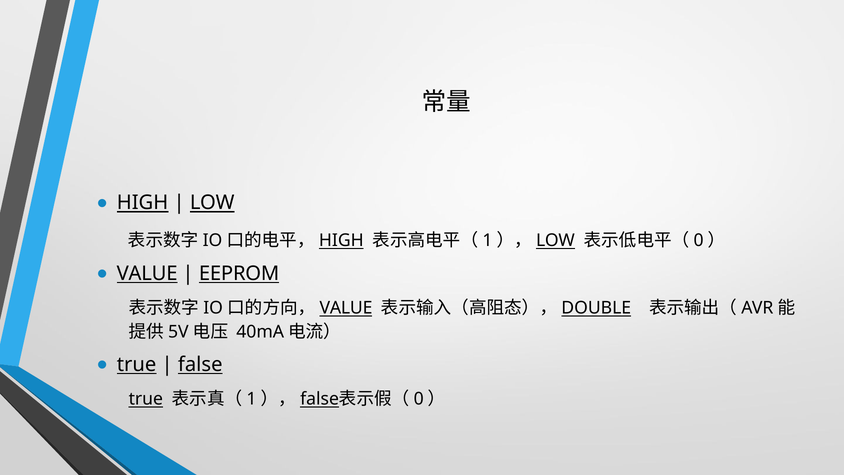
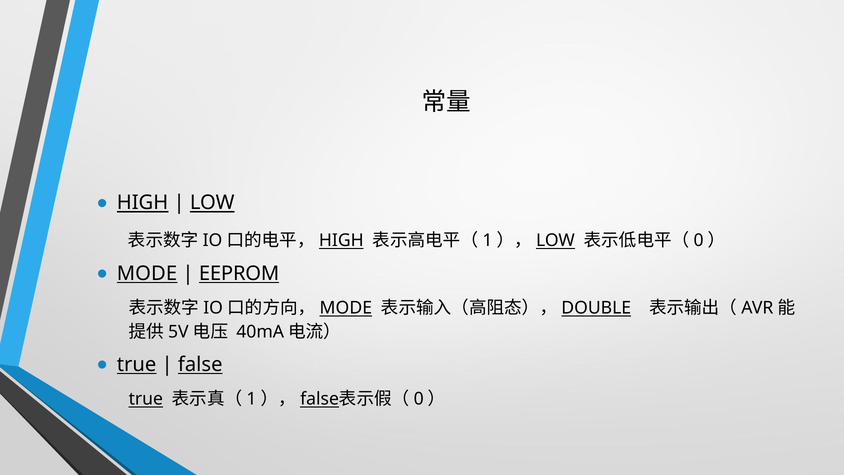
VALUE: VALUE -> MODE (147, 273)
VALUE: VALUE -> MODE (346, 308)
